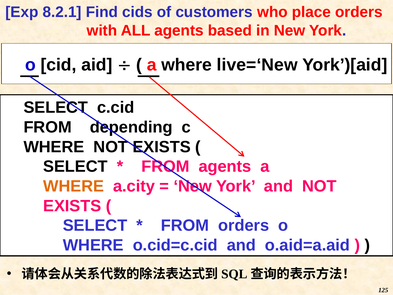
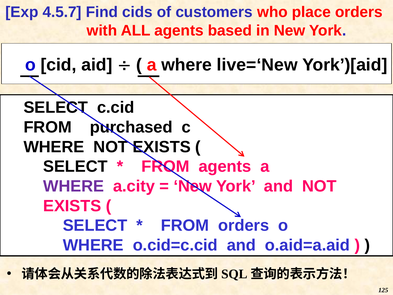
8.2.1: 8.2.1 -> 4.5.7 (62, 12)
depending: depending -> purchased (131, 127)
WHERE colour: orange -> purple (74, 186)
